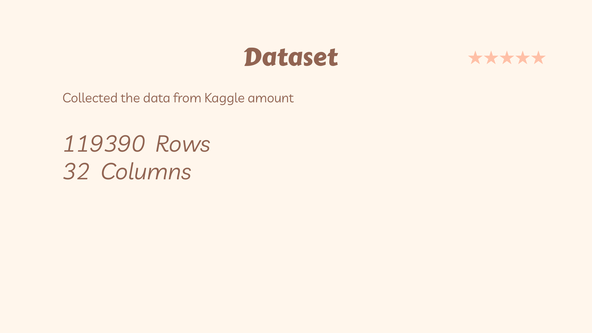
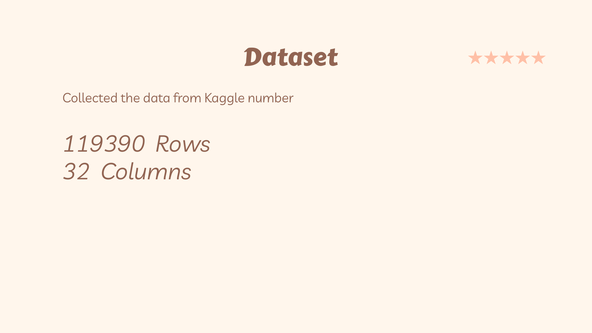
amount: amount -> number (271, 98)
